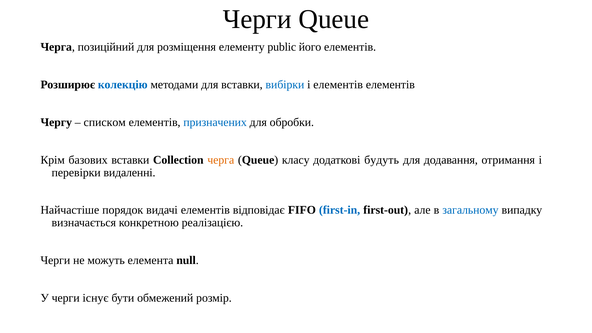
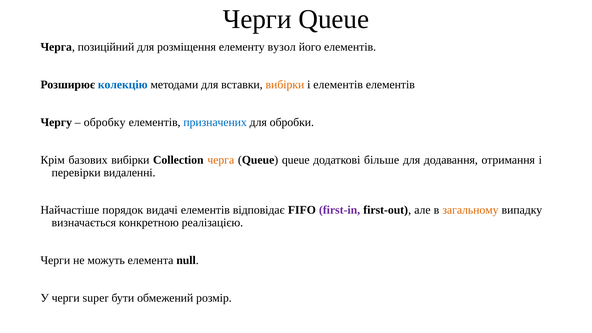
public: public -> вузол (282, 47)
вибірки colour: blue -> orange (285, 85)
списком: списком -> обробку (105, 122)
базових вставки: вставки -> вибірки (130, 160)
Queue класу: класу -> queue (296, 160)
будуть: будуть -> більше (382, 160)
first-in colour: blue -> purple (340, 210)
загальному colour: blue -> orange (470, 210)
існує: існує -> super (96, 298)
